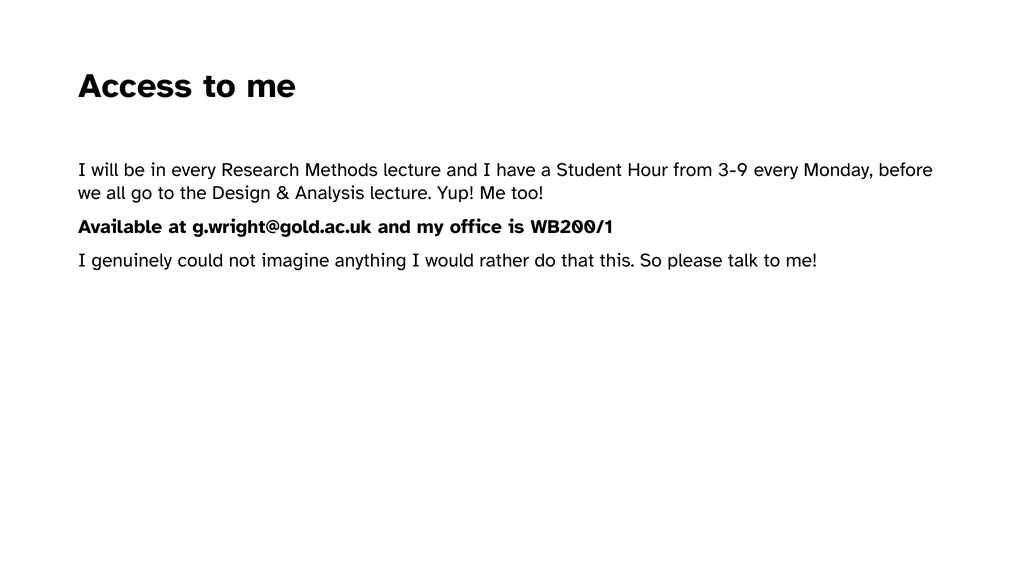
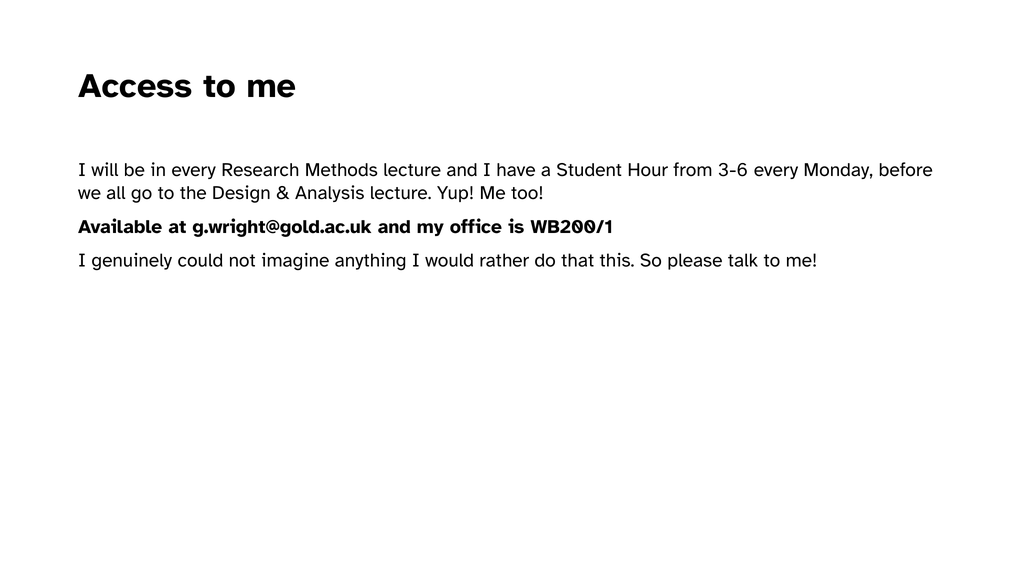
3-9: 3-9 -> 3-6 (733, 170)
